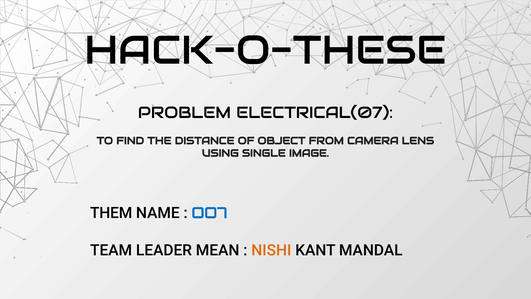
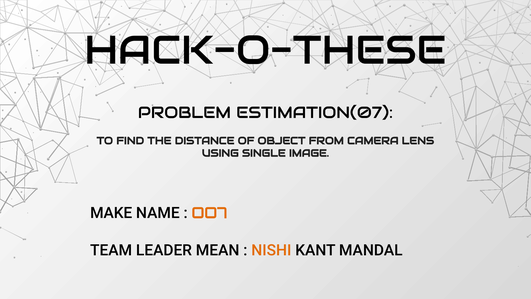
ELECTRICAL(07: ELECTRICAL(07 -> ESTIMATION(07 (315, 113)
THEM: THEM -> MAKE (111, 213)
OO7 colour: blue -> orange (209, 213)
